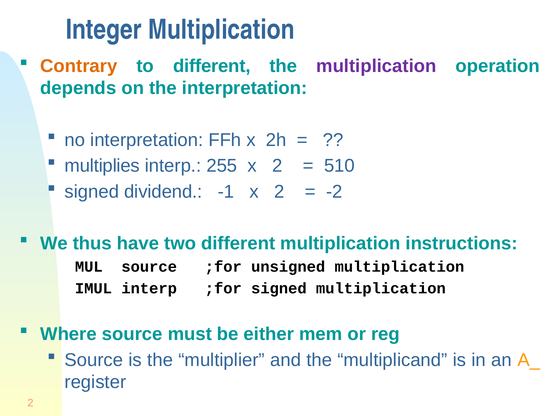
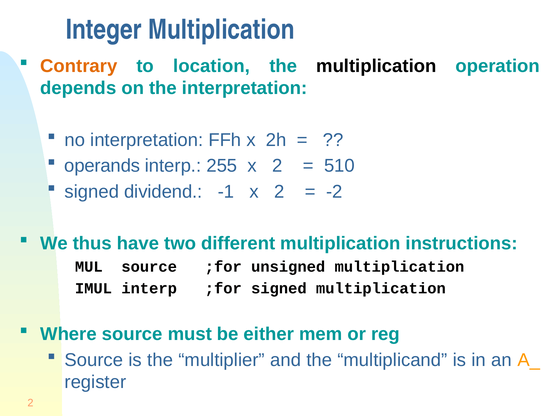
to different: different -> location (212, 66)
multiplication colour: purple -> black (376, 66)
multiplies: multiplies -> operands (102, 166)
